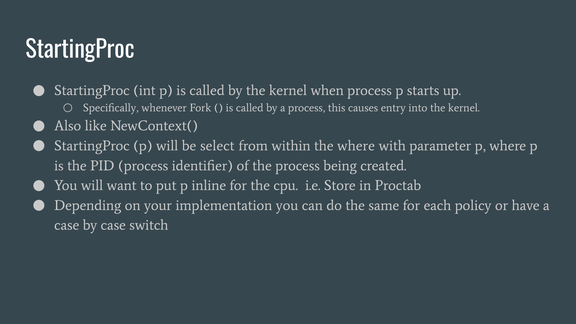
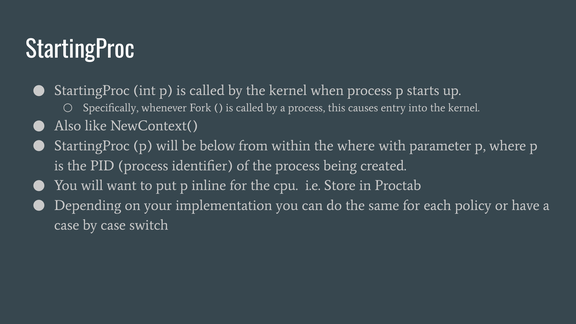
select: select -> below (217, 146)
